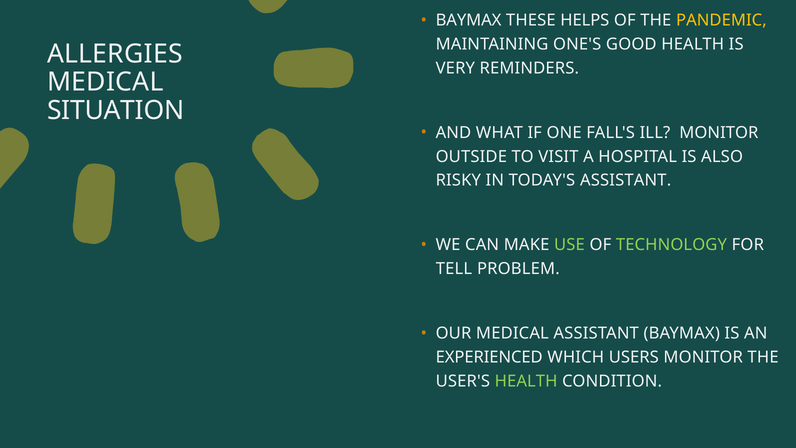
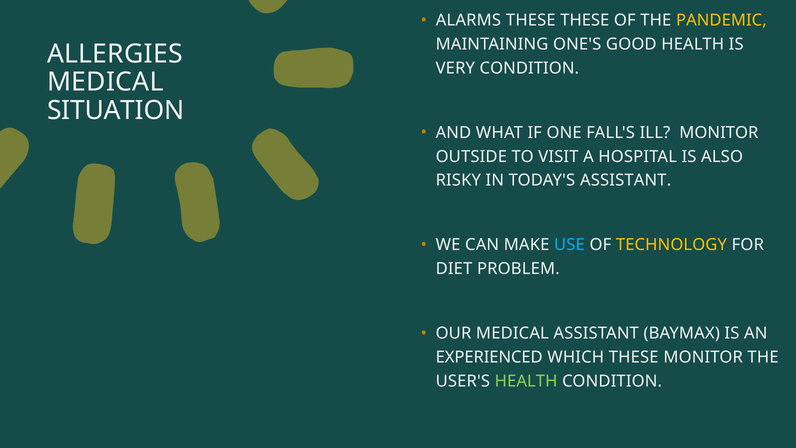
BAYMAX: BAYMAX -> ALARMS (468, 20)
THESE HELPS: HELPS -> THESE (585, 20)
VERY REMINDERS: REMINDERS -> CONDITION (529, 68)
USE colour: light green -> light blue (569, 245)
TECHNOLOGY colour: light green -> yellow (671, 245)
TELL: TELL -> DIET (454, 269)
WHICH USERS: USERS -> THESE (634, 357)
